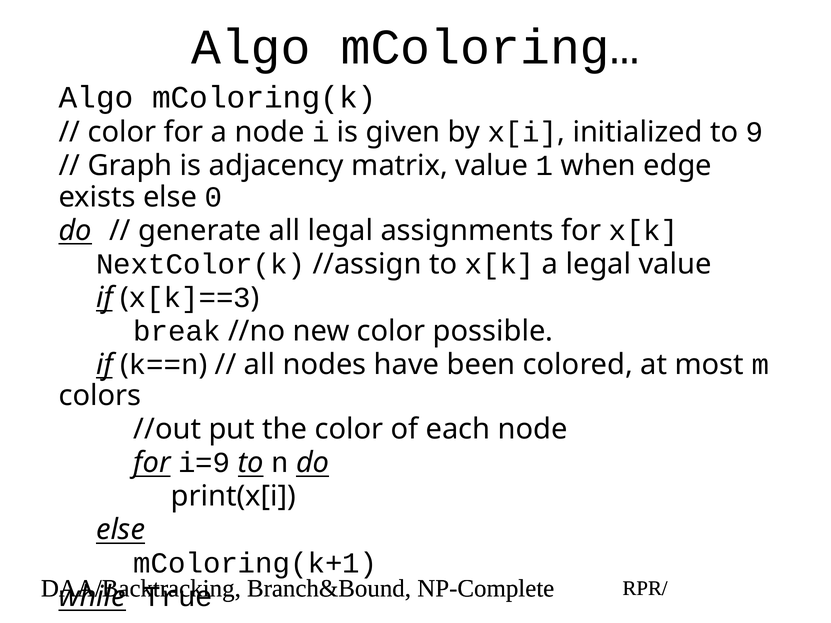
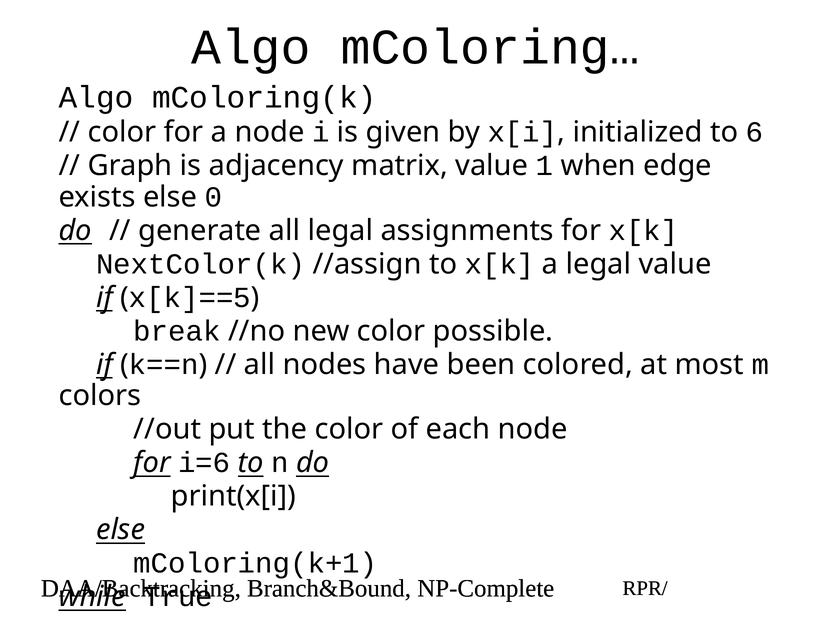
9: 9 -> 6 (754, 132)
x[k]==3: x[k]==3 -> x[k]==5 (190, 298)
i=9: i=9 -> i=6 (204, 463)
